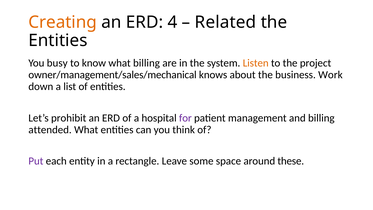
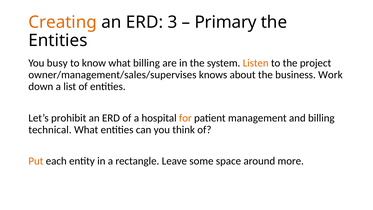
4: 4 -> 3 (172, 22)
Related: Related -> Primary (226, 22)
owner/management/sales/mechanical: owner/management/sales/mechanical -> owner/management/sales/supervises (112, 75)
for colour: purple -> orange (185, 118)
attended: attended -> technical (50, 130)
Put colour: purple -> orange (36, 161)
these: these -> more (291, 161)
